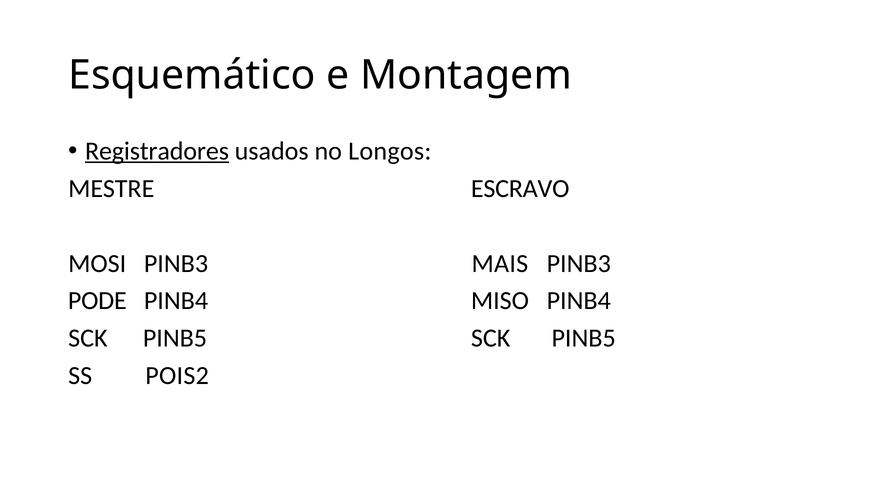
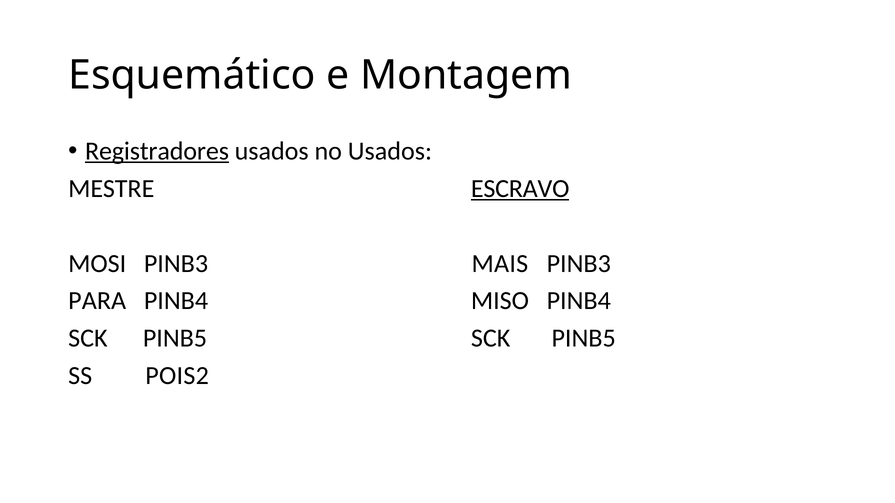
no Longos: Longos -> Usados (390, 151)
ESCRAVO underline: none -> present (520, 189)
PODE: PODE -> PARA (97, 301)
